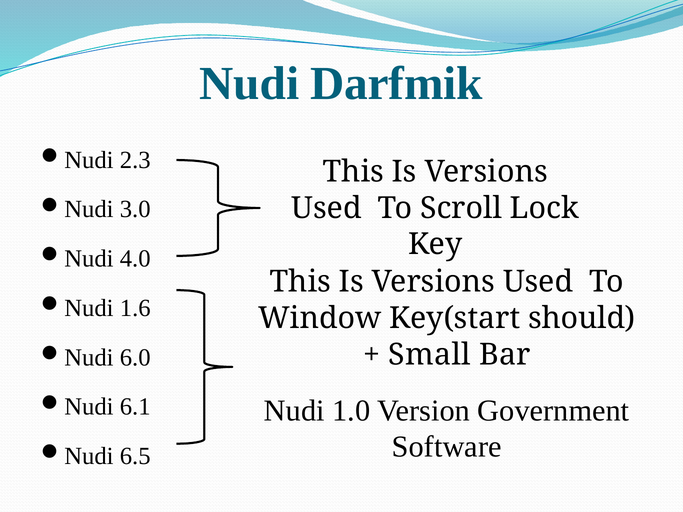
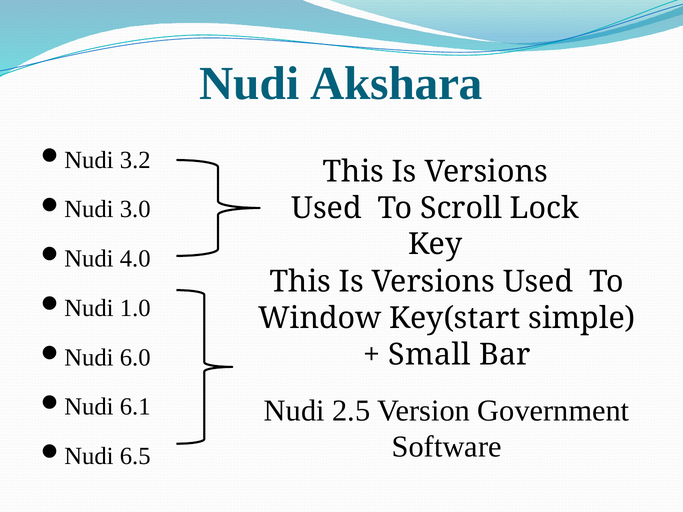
Darfmik: Darfmik -> Akshara (396, 84)
2.3: 2.3 -> 3.2 (135, 160)
1.6: 1.6 -> 1.0 (135, 308)
should: should -> simple (582, 318)
1.0: 1.0 -> 2.5 (351, 411)
